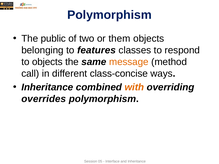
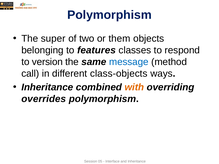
public: public -> super (53, 39)
to objects: objects -> version (47, 62)
message colour: orange -> blue (129, 62)
class-concise: class-concise -> class-objects (119, 74)
